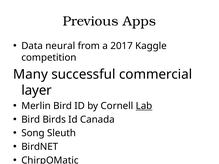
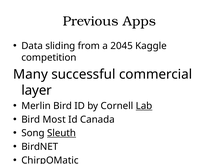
neural: neural -> sliding (60, 46)
2017: 2017 -> 2045 (122, 46)
Birds: Birds -> Most (54, 120)
Sleuth underline: none -> present (62, 133)
